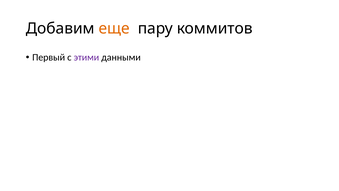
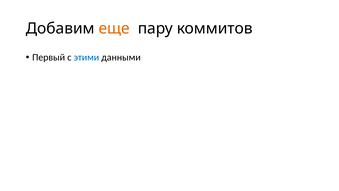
этими colour: purple -> blue (86, 57)
